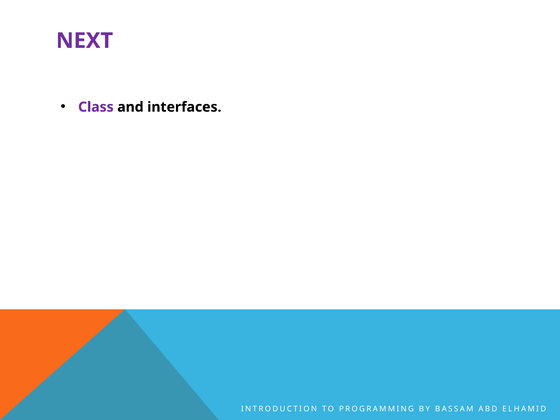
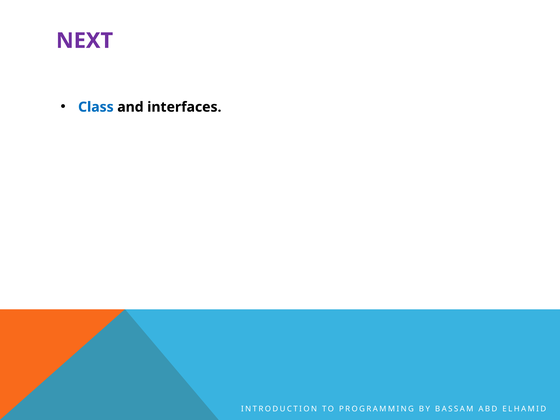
Class colour: purple -> blue (96, 107)
